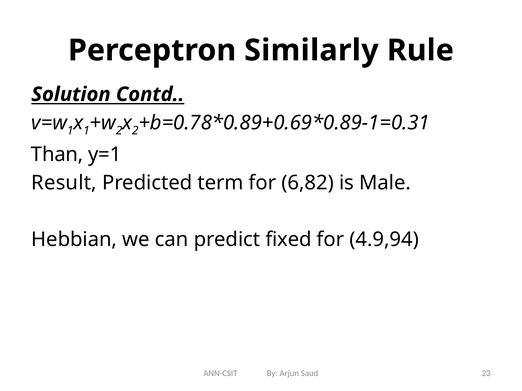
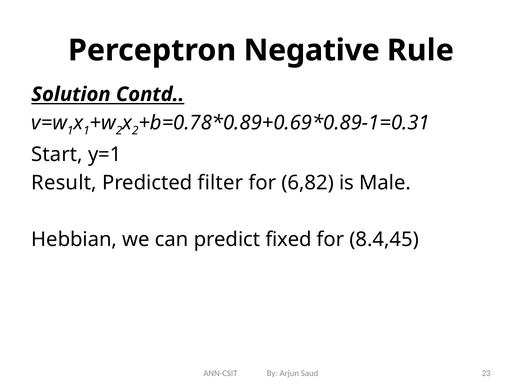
Similarly: Similarly -> Negative (312, 50)
Than: Than -> Start (57, 155)
term: term -> filter (220, 183)
4.9,94: 4.9,94 -> 8.4,45 (384, 240)
